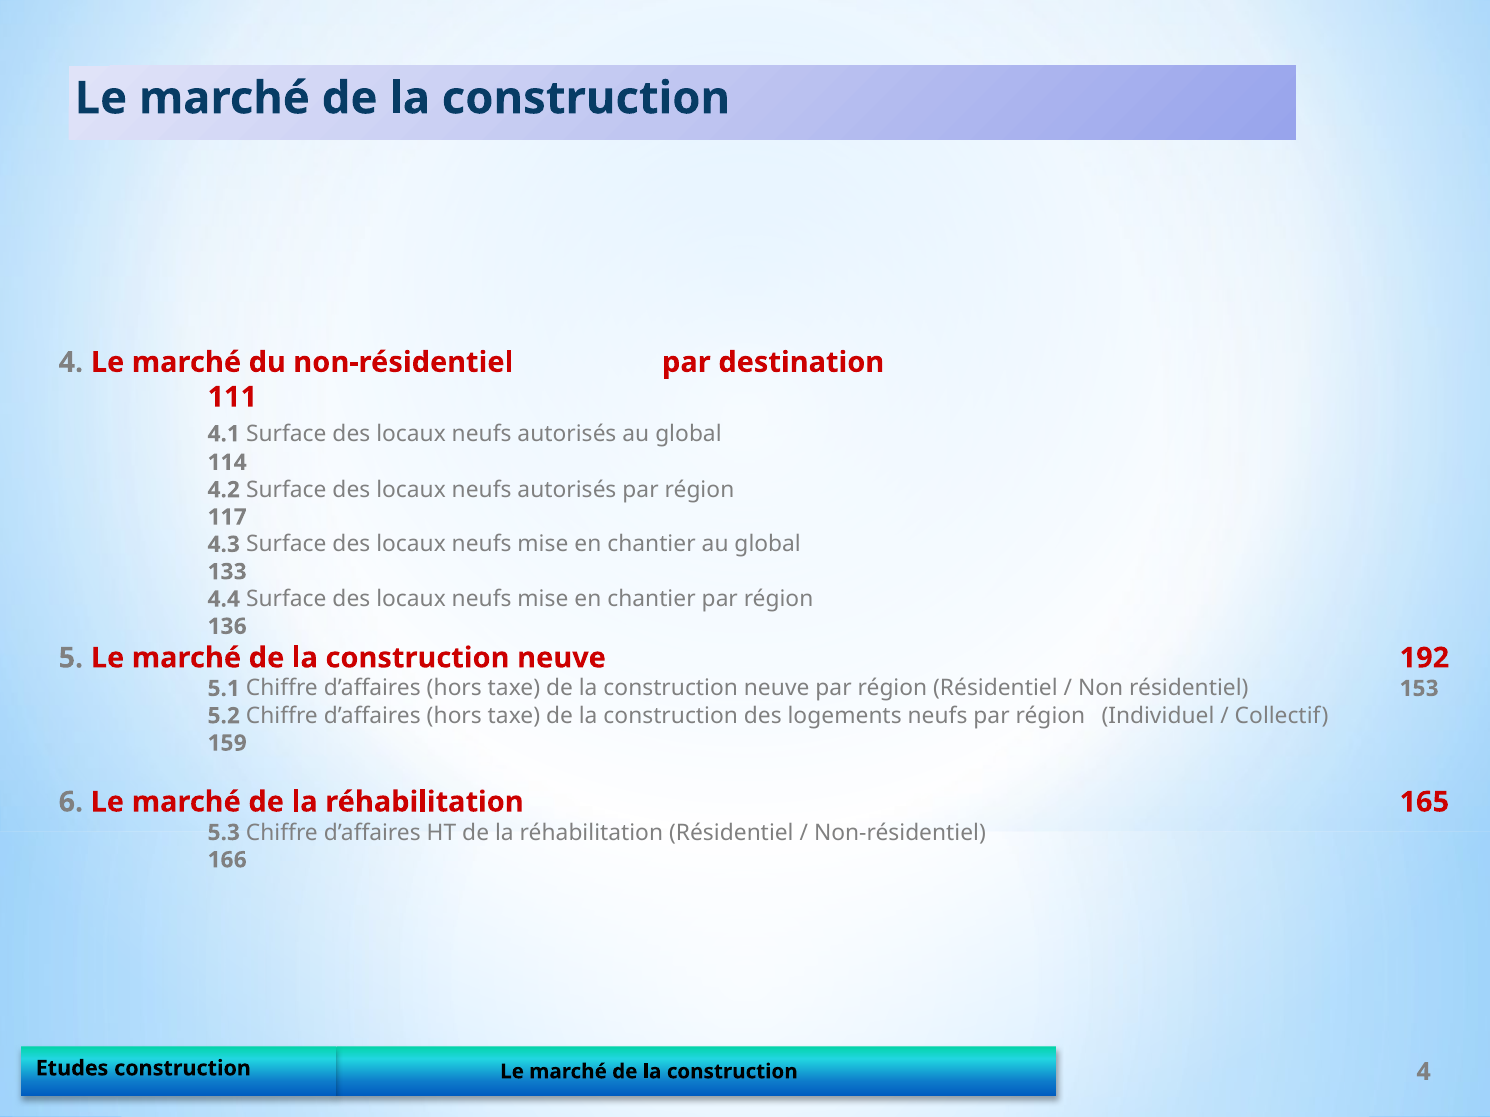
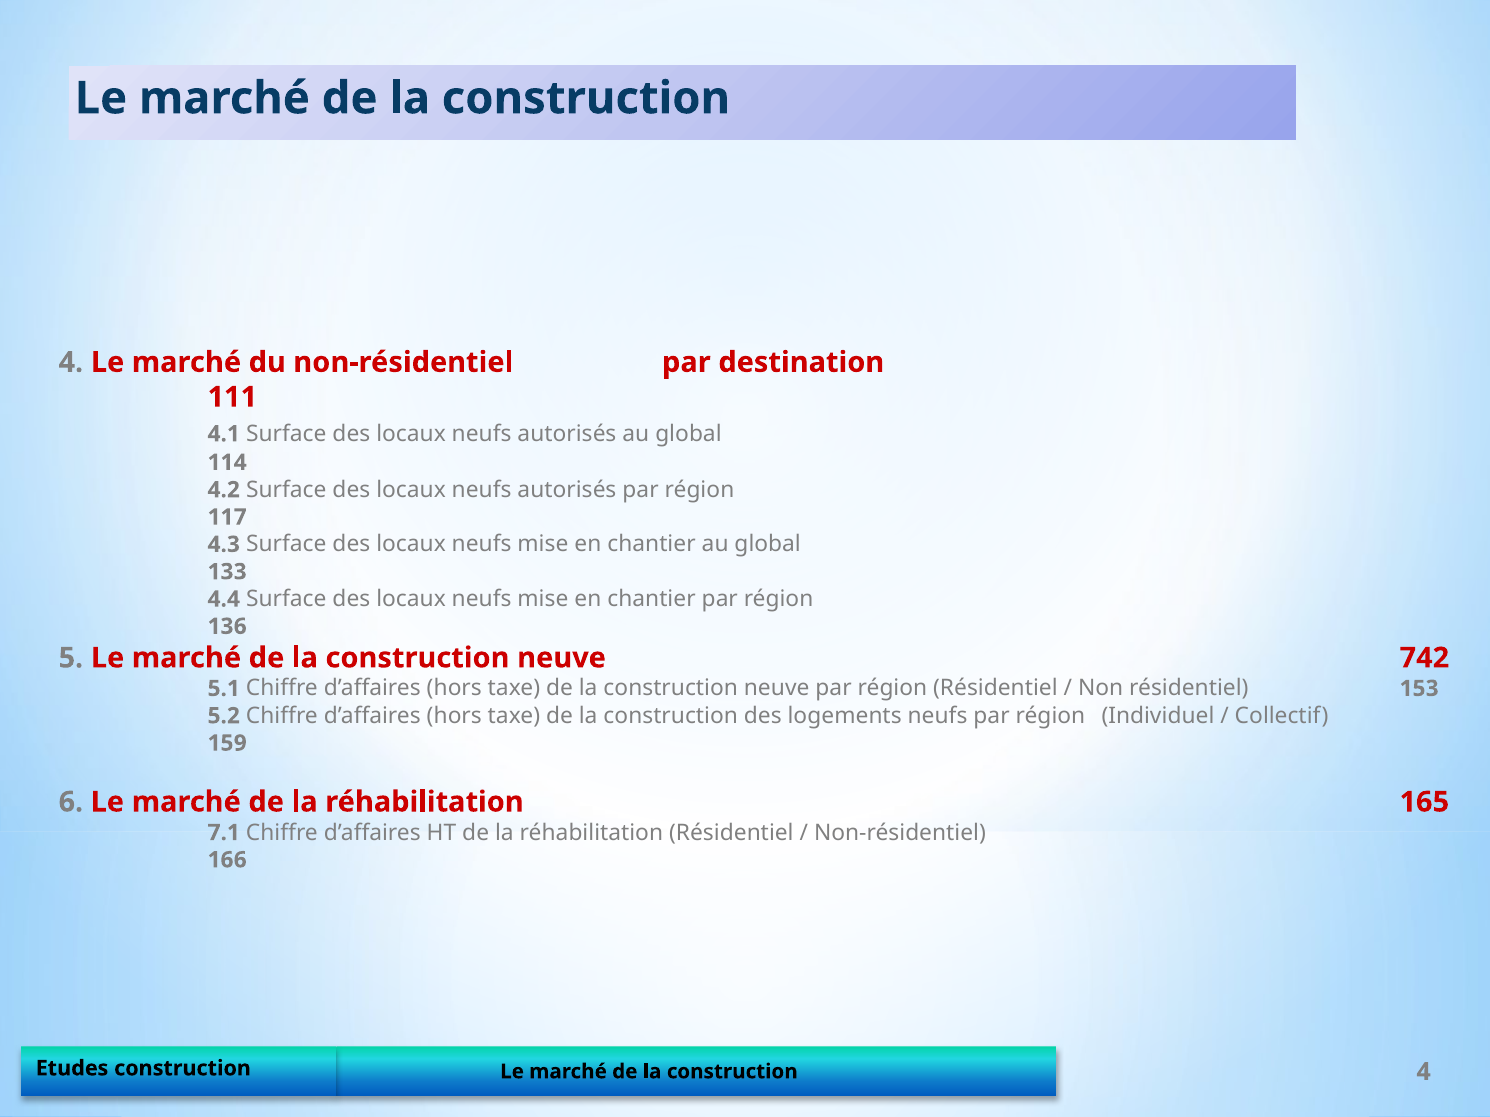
192: 192 -> 742 (1424, 658)
5.3: 5.3 -> 7.1 (224, 833)
